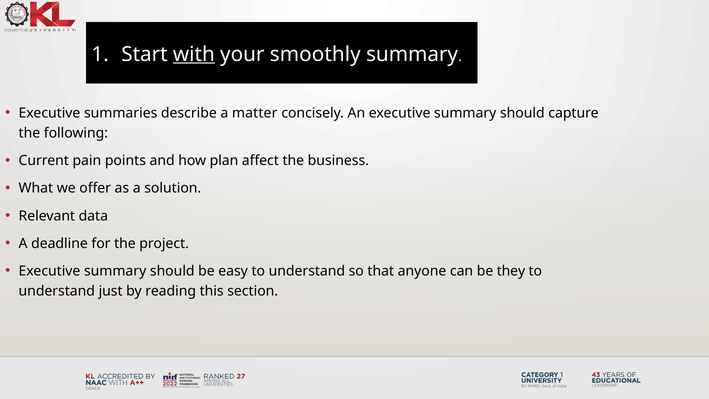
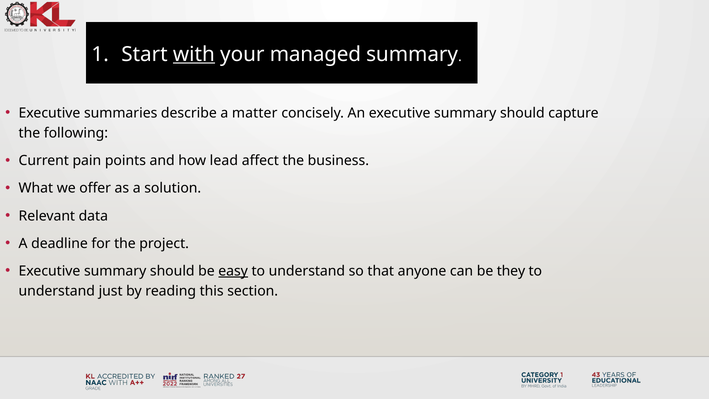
smoothly: smoothly -> managed (315, 54)
plan: plan -> lead (224, 161)
easy underline: none -> present (233, 271)
